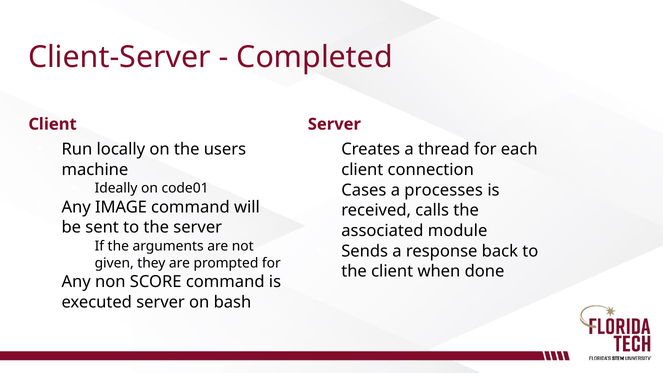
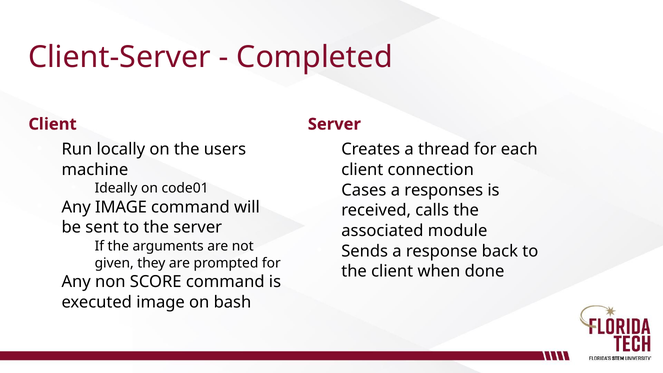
processes: processes -> responses (444, 190)
executed server: server -> image (161, 302)
